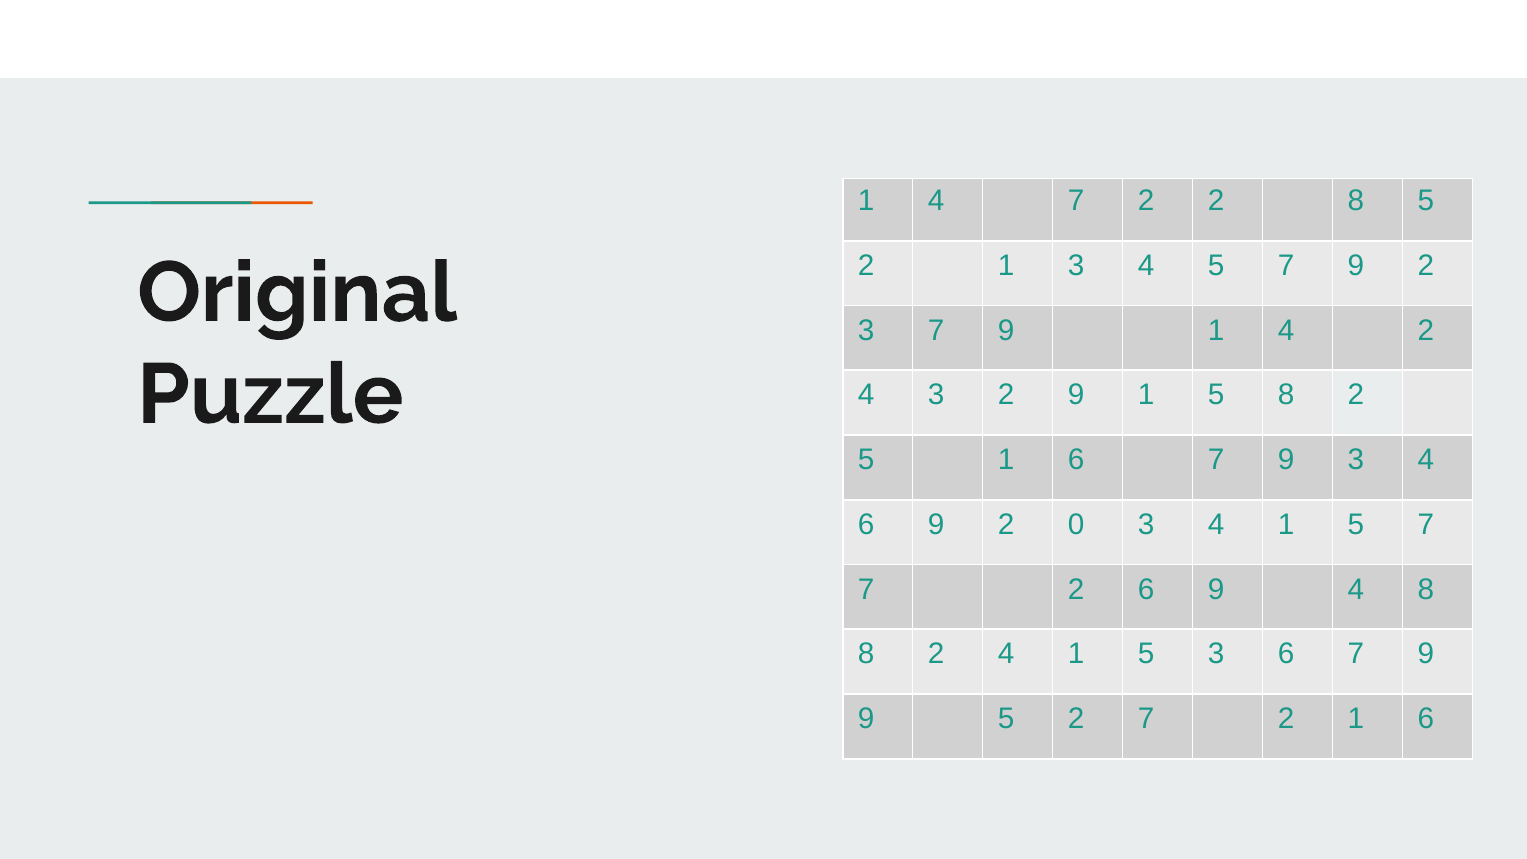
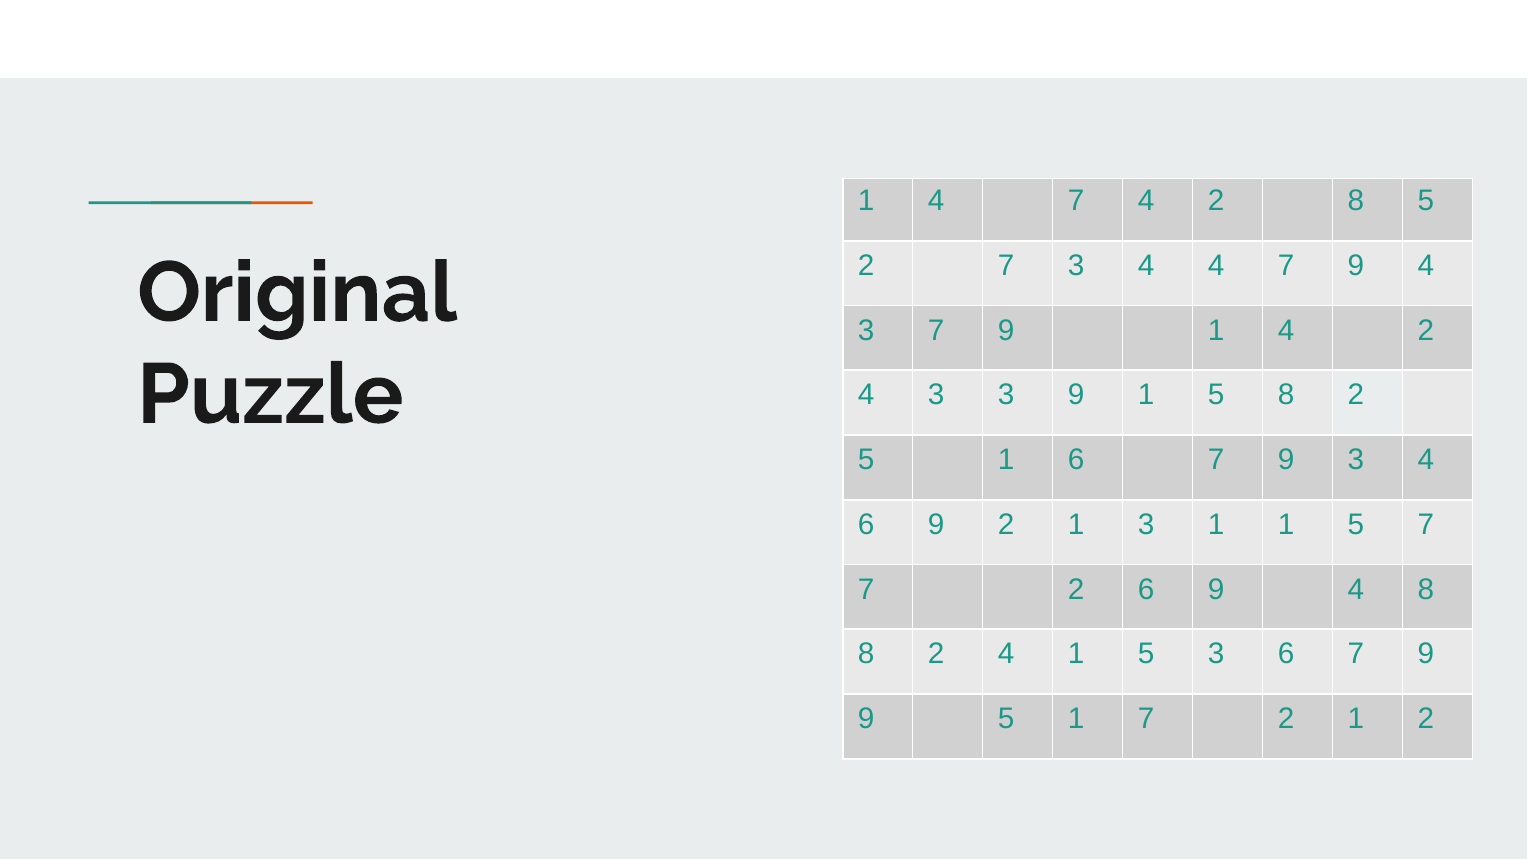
4 7 2: 2 -> 4 (1146, 201)
1: 1 -> 7 (1006, 266)
4 5: 5 -> 4 (1216, 266)
7 9 2: 2 -> 4 (1426, 266)
3 2: 2 -> 3 (1006, 395)
9 2 0: 0 -> 1 (1076, 525)
4: 4 -> 1 (1216, 525)
9 5 2: 2 -> 1 (1076, 719)
2 1 6: 6 -> 2 (1426, 719)
